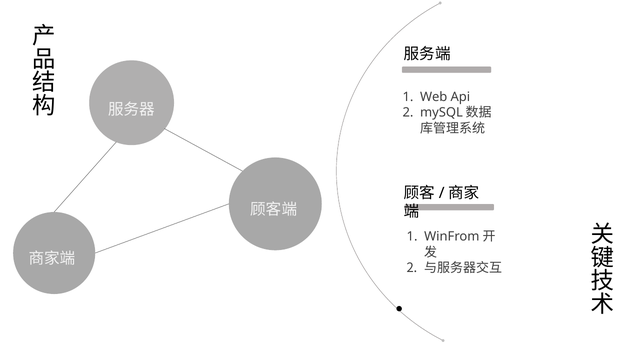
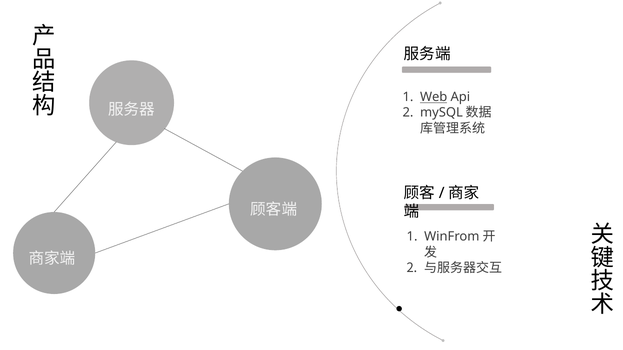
Web underline: none -> present (434, 97)
